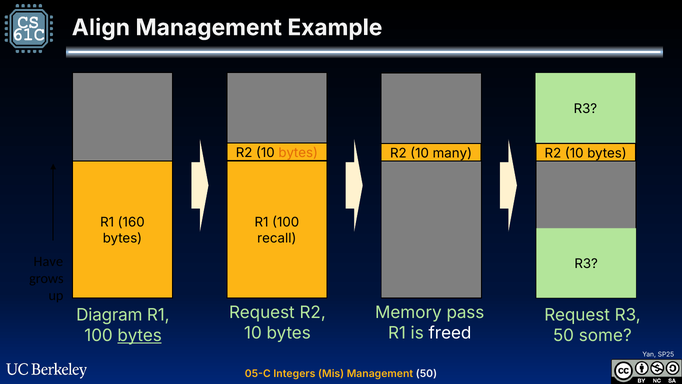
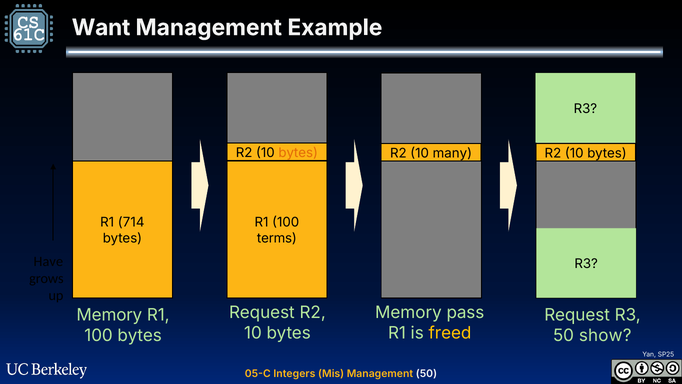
Align: Align -> Want (101, 28)
160: 160 -> 714 (131, 222)
recall: recall -> terms (277, 238)
Diagram: Diagram -> Memory (109, 315)
freed colour: white -> yellow (450, 333)
bytes underline: present -> none (140, 336)
some: some -> show (605, 336)
